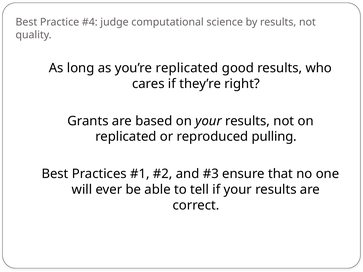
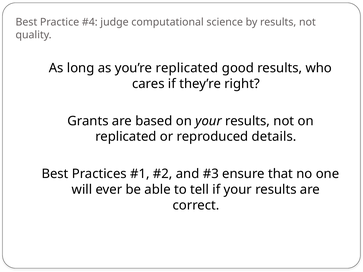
pulling: pulling -> details (274, 137)
